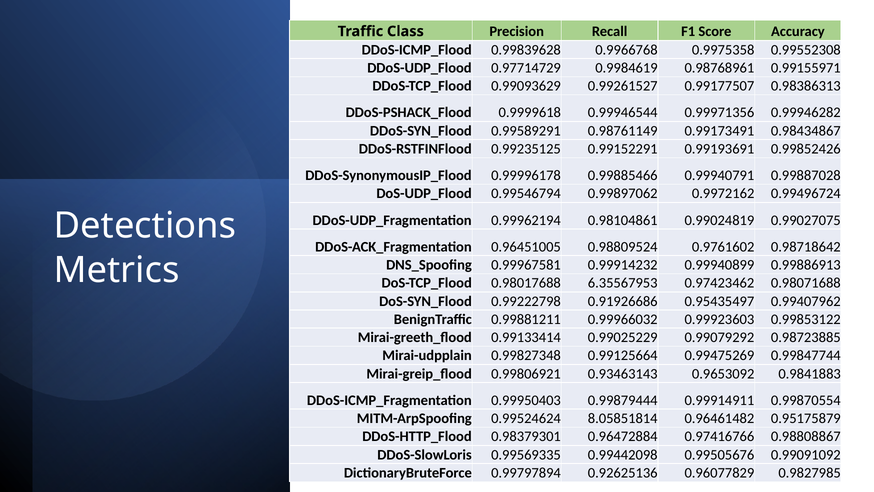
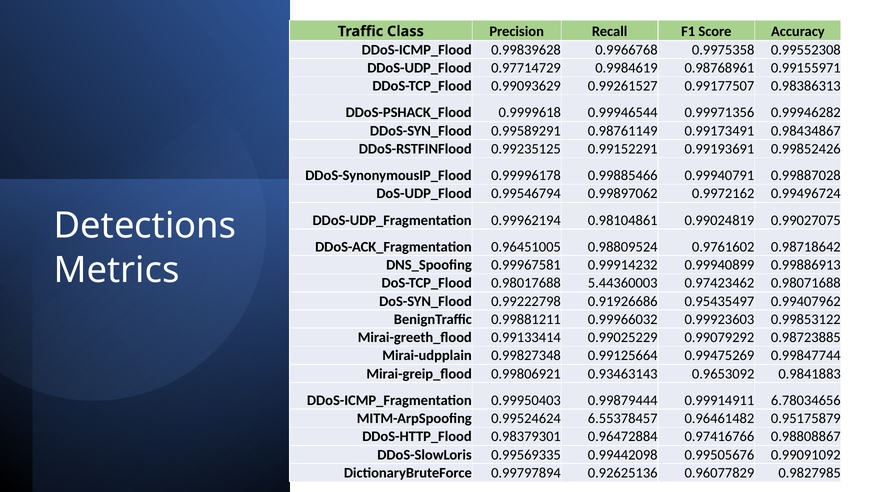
6.35567953: 6.35567953 -> 5.44360003 (623, 283)
0.99870554: 0.99870554 -> 6.78034656 (806, 400)
8.05851814: 8.05851814 -> 6.55378457 (623, 418)
